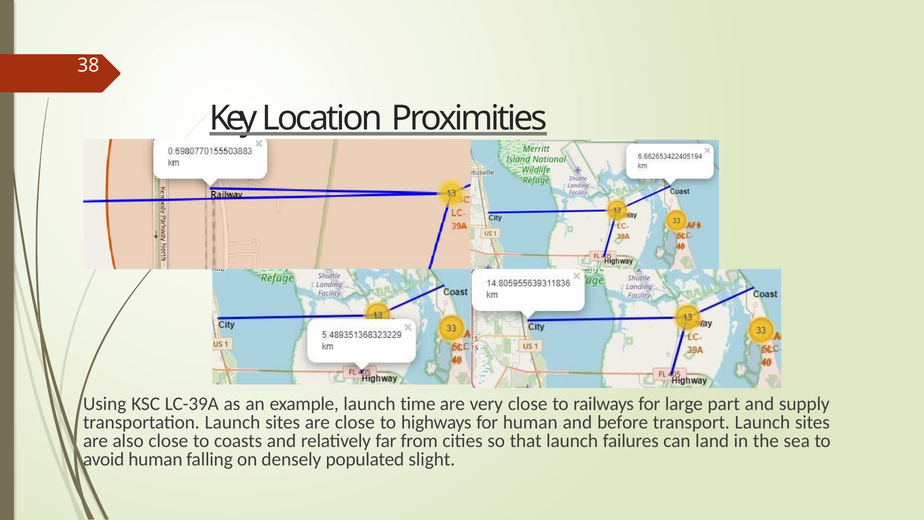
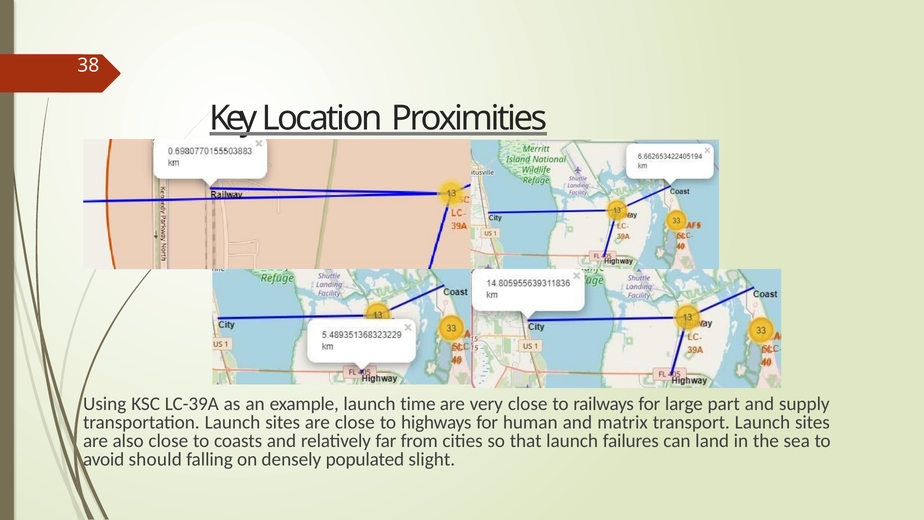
before: before -> matrix (623, 422)
avoid human: human -> should (155, 459)
